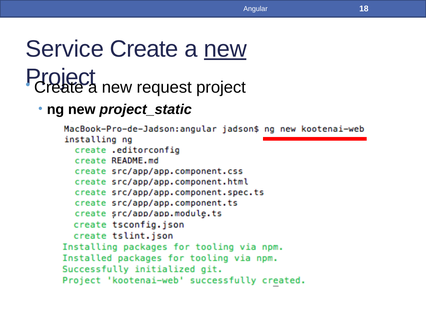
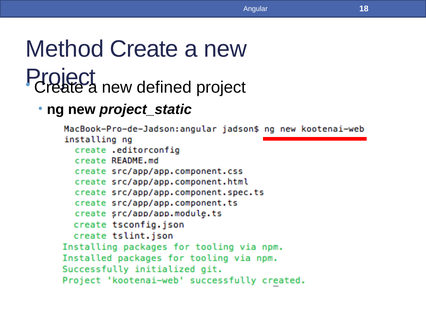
Service: Service -> Method (65, 49)
new underline: present -> none (225, 49)
request: request -> defined (164, 87)
